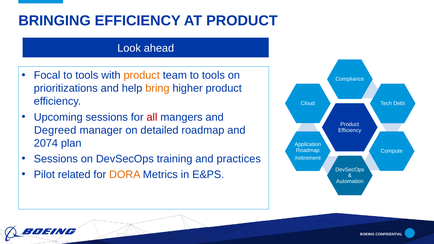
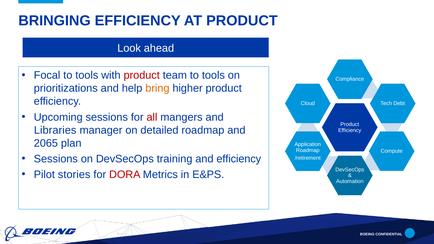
product colour: orange -> red (142, 75)
Degreed: Degreed -> Libraries (55, 130)
2074: 2074 -> 2065 (46, 143)
and practices: practices -> efficiency (239, 159)
related: related -> stories (74, 175)
DORA colour: orange -> red (125, 175)
